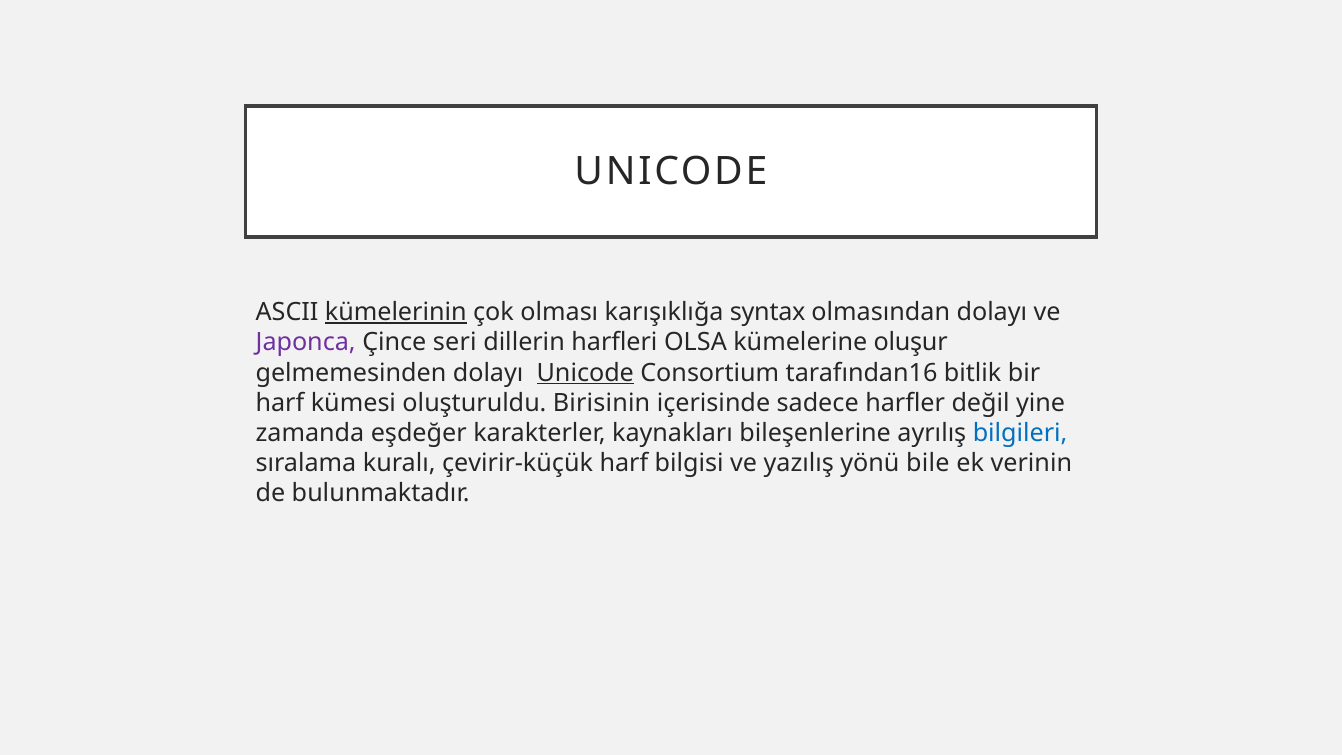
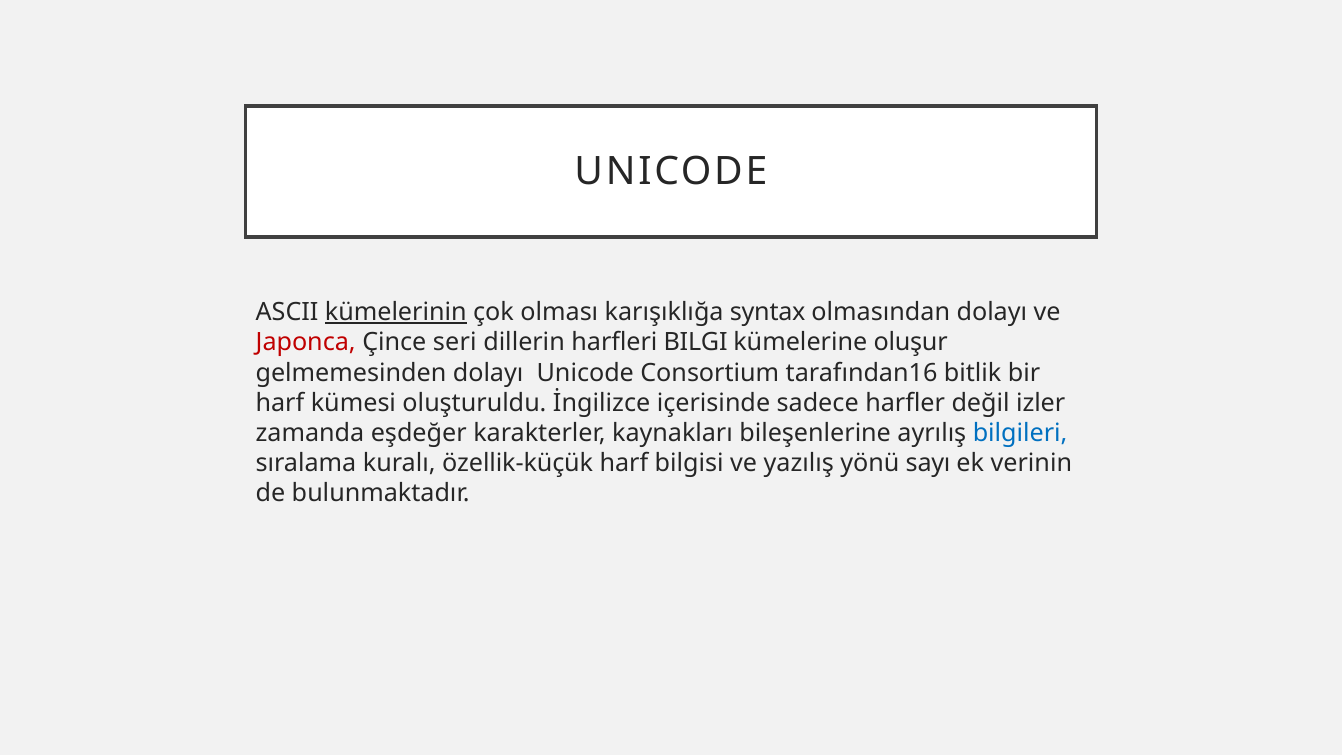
Japonca colour: purple -> red (306, 342)
OLSA: OLSA -> BILGI (696, 342)
Unicode underline: present -> none (585, 373)
Birisinin: Birisinin -> İngilizce (602, 403)
yine: yine -> izler (1041, 403)
çevirir-küçük: çevirir-küçük -> özellik-küçük (518, 463)
bile: bile -> sayı (928, 463)
